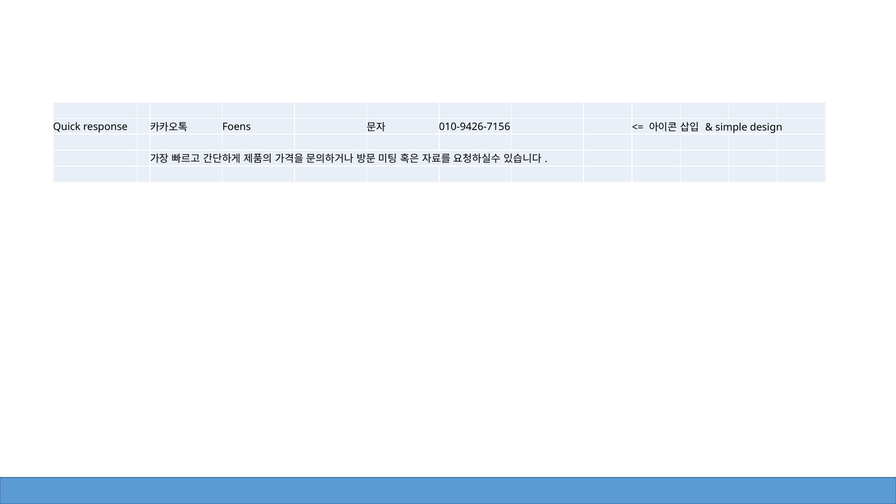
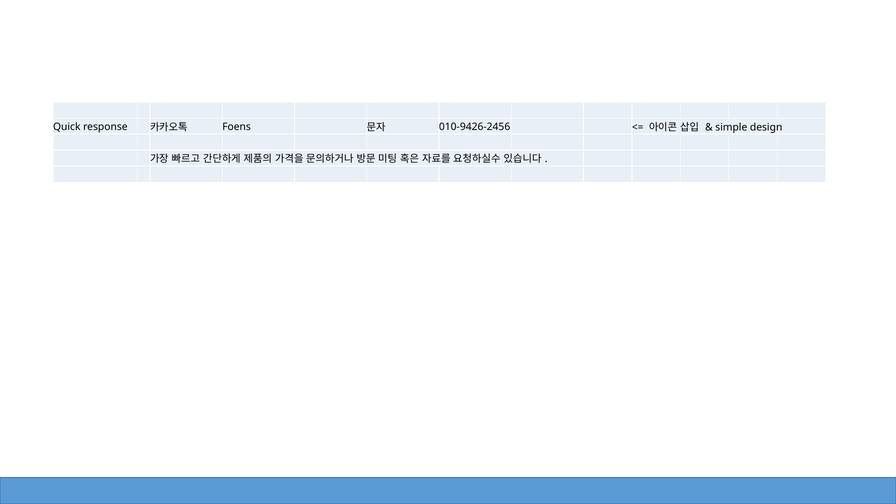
010-9426-7156: 010-9426-7156 -> 010-9426-2456 (475, 127)
